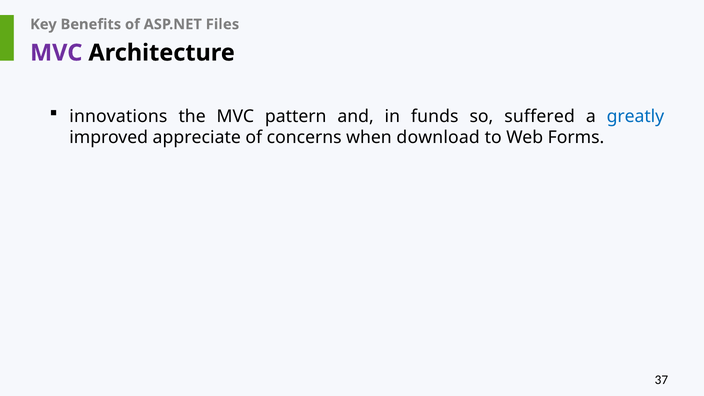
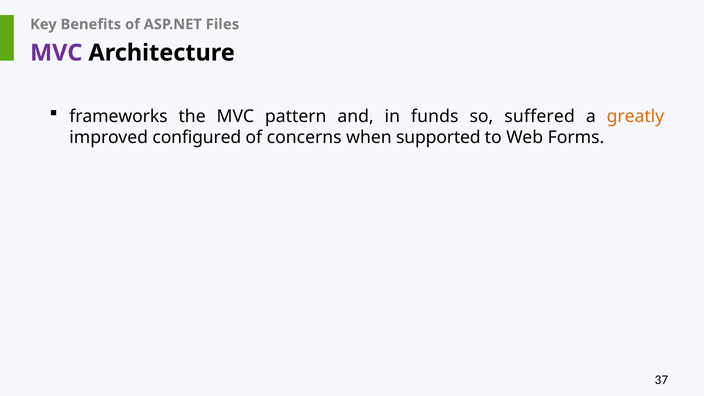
innovations: innovations -> frameworks (118, 116)
greatly colour: blue -> orange (635, 116)
appreciate: appreciate -> configured (197, 138)
download: download -> supported (438, 138)
